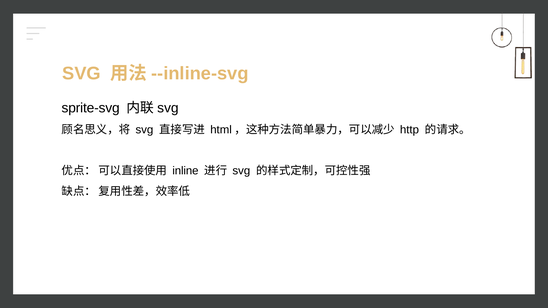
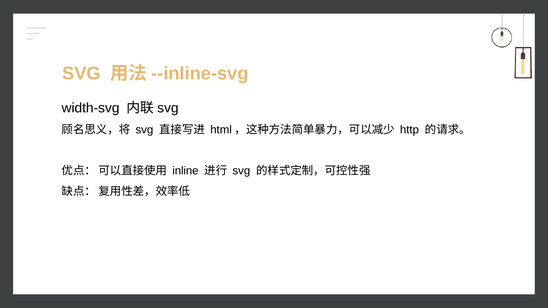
sprite-svg: sprite-svg -> width-svg (91, 108)
